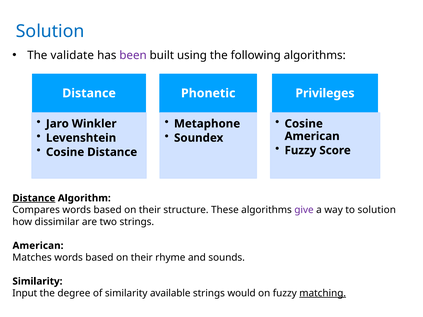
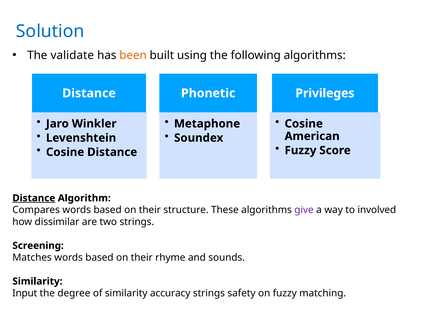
been colour: purple -> orange (133, 55)
to solution: solution -> involved (377, 210)
American: American -> Screening (38, 246)
available: available -> accuracy (170, 293)
would: would -> safety (241, 293)
matching underline: present -> none (323, 293)
